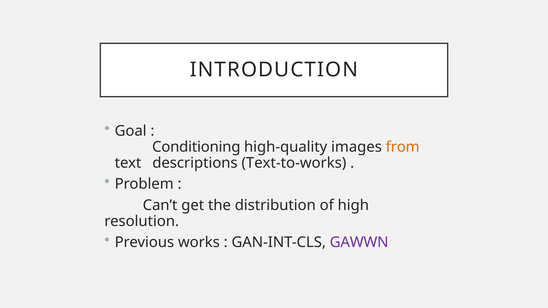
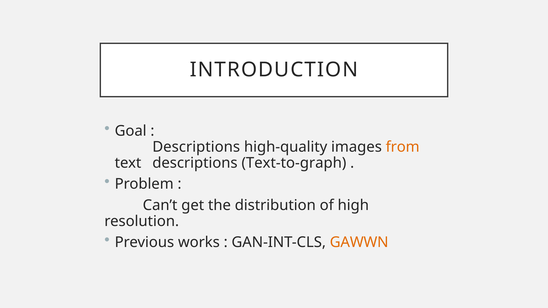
Conditioning: Conditioning -> Descriptions (196, 147)
Text-to-works: Text-to-works -> Text-to-graph (294, 163)
GAWWN colour: purple -> orange (359, 242)
